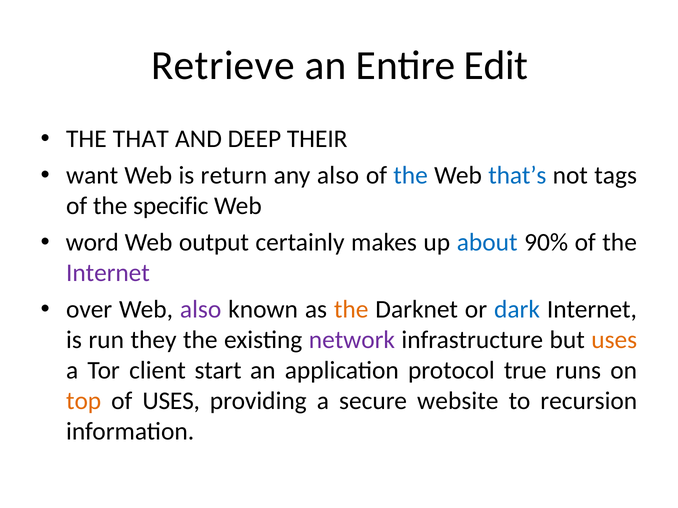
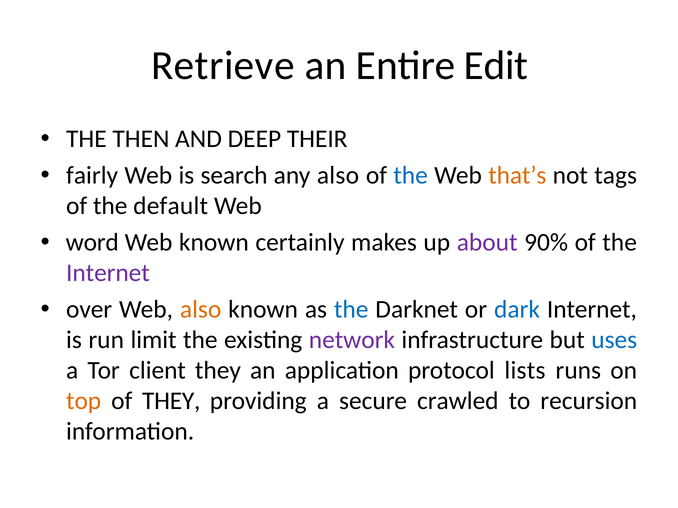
THAT: THAT -> THEN (141, 139)
want: want -> fairly (92, 176)
return: return -> search (234, 176)
that’s colour: blue -> orange (517, 176)
specific: specific -> default (171, 206)
Web output: output -> known (214, 243)
about colour: blue -> purple (487, 243)
also colour: purple -> orange (201, 310)
the colour: orange -> blue (351, 310)
they: they -> limit (154, 340)
uses colour: orange -> blue (614, 340)
client start: start -> they (218, 371)
true: true -> lists (525, 371)
of USES: USES -> THEY (171, 401)
website: website -> crawled (458, 401)
